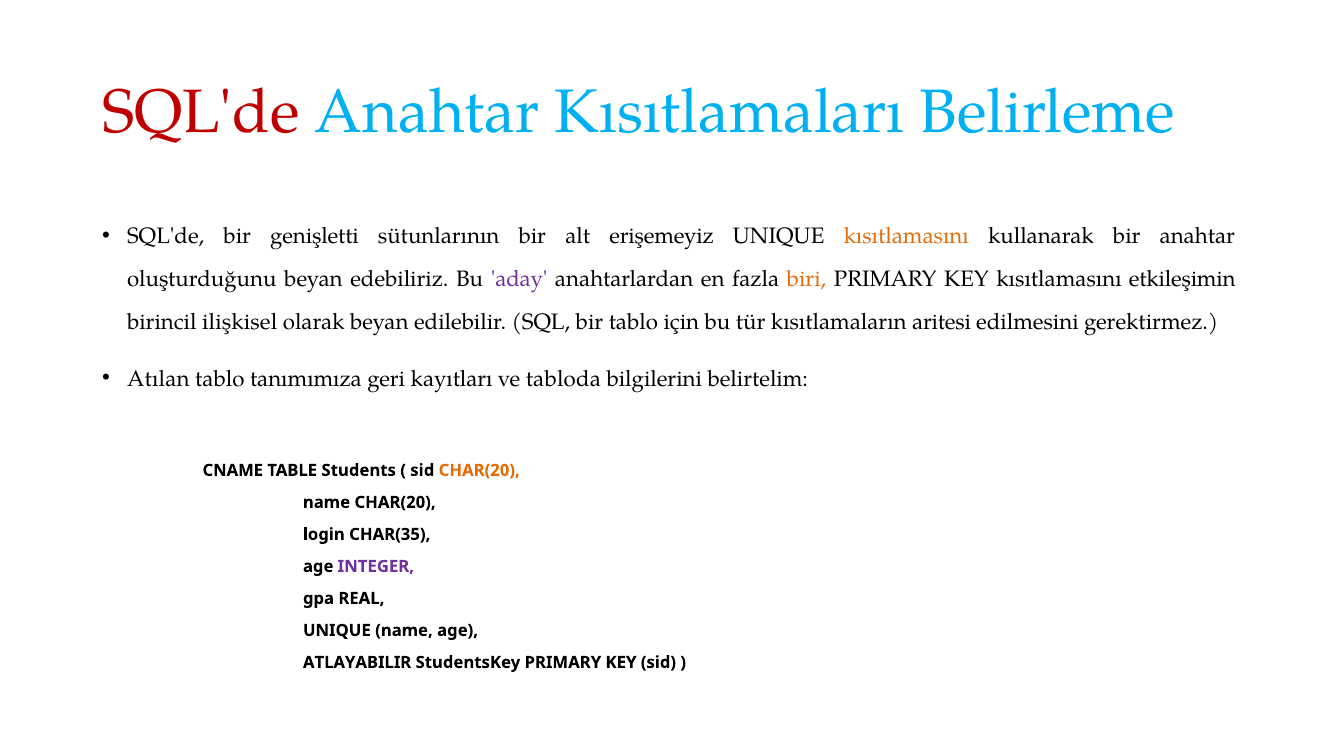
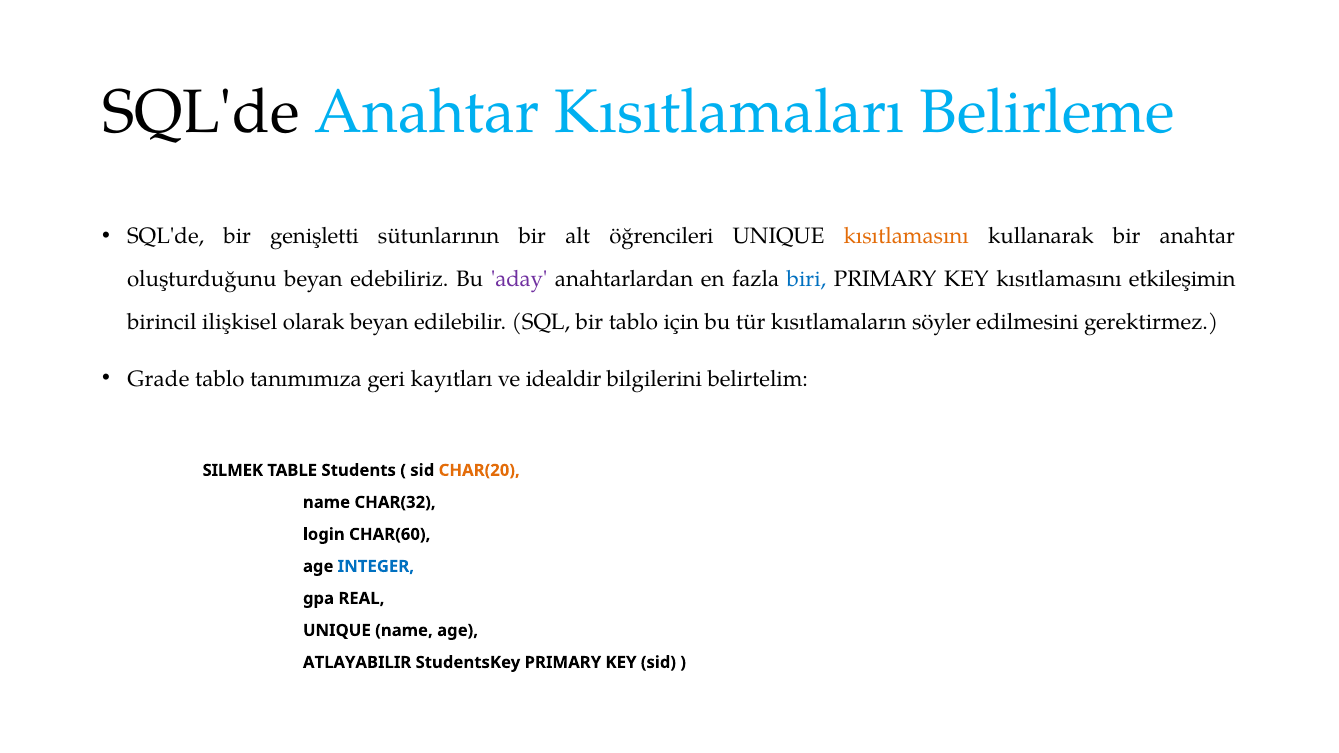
SQL'de colour: red -> black (201, 112)
erişemeyiz: erişemeyiz -> öğrencileri (662, 237)
biri colour: orange -> blue (806, 279)
aritesi: aritesi -> söyler (942, 322)
Atılan: Atılan -> Grade (158, 379)
tabloda: tabloda -> idealdir (564, 379)
CNAME: CNAME -> SILMEK (233, 470)
name CHAR(20: CHAR(20 -> CHAR(32 (395, 502)
CHAR(35: CHAR(35 -> CHAR(60 (390, 534)
INTEGER colour: purple -> blue (376, 567)
